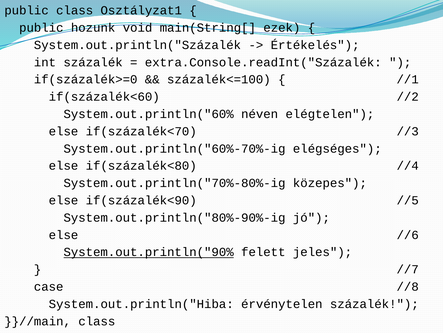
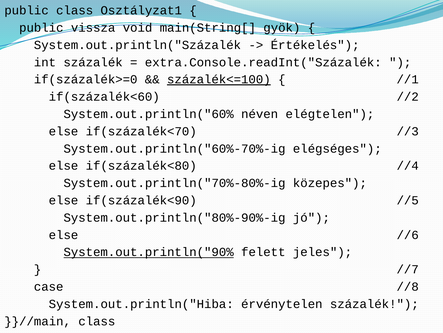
hozunk: hozunk -> vissza (93, 28)
ezek: ezek -> gyök (282, 28)
százalék<=100 underline: none -> present (219, 79)
